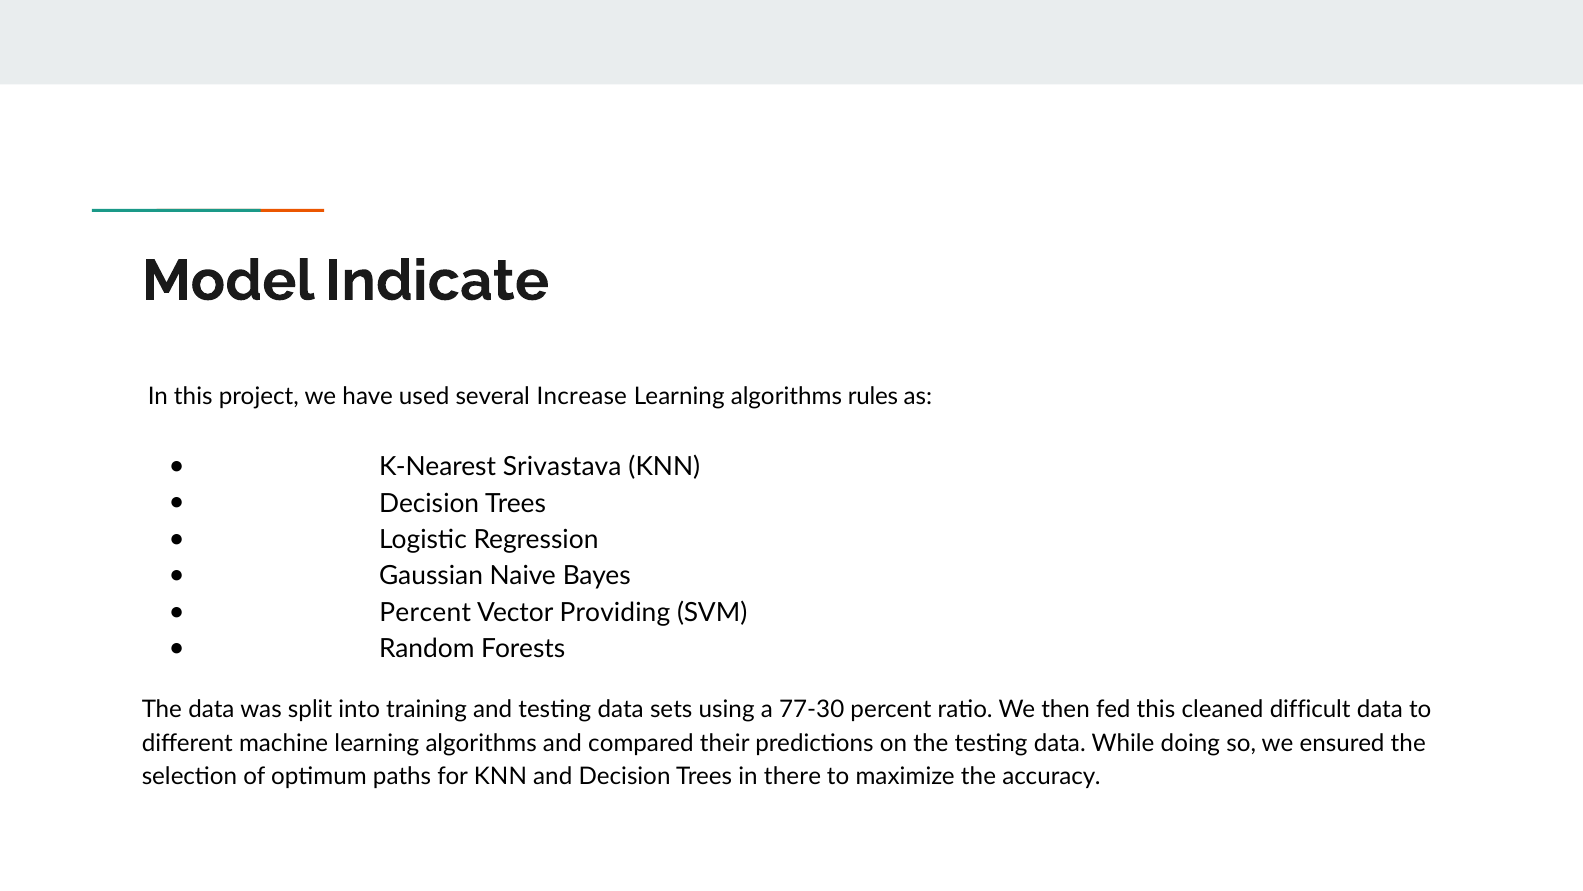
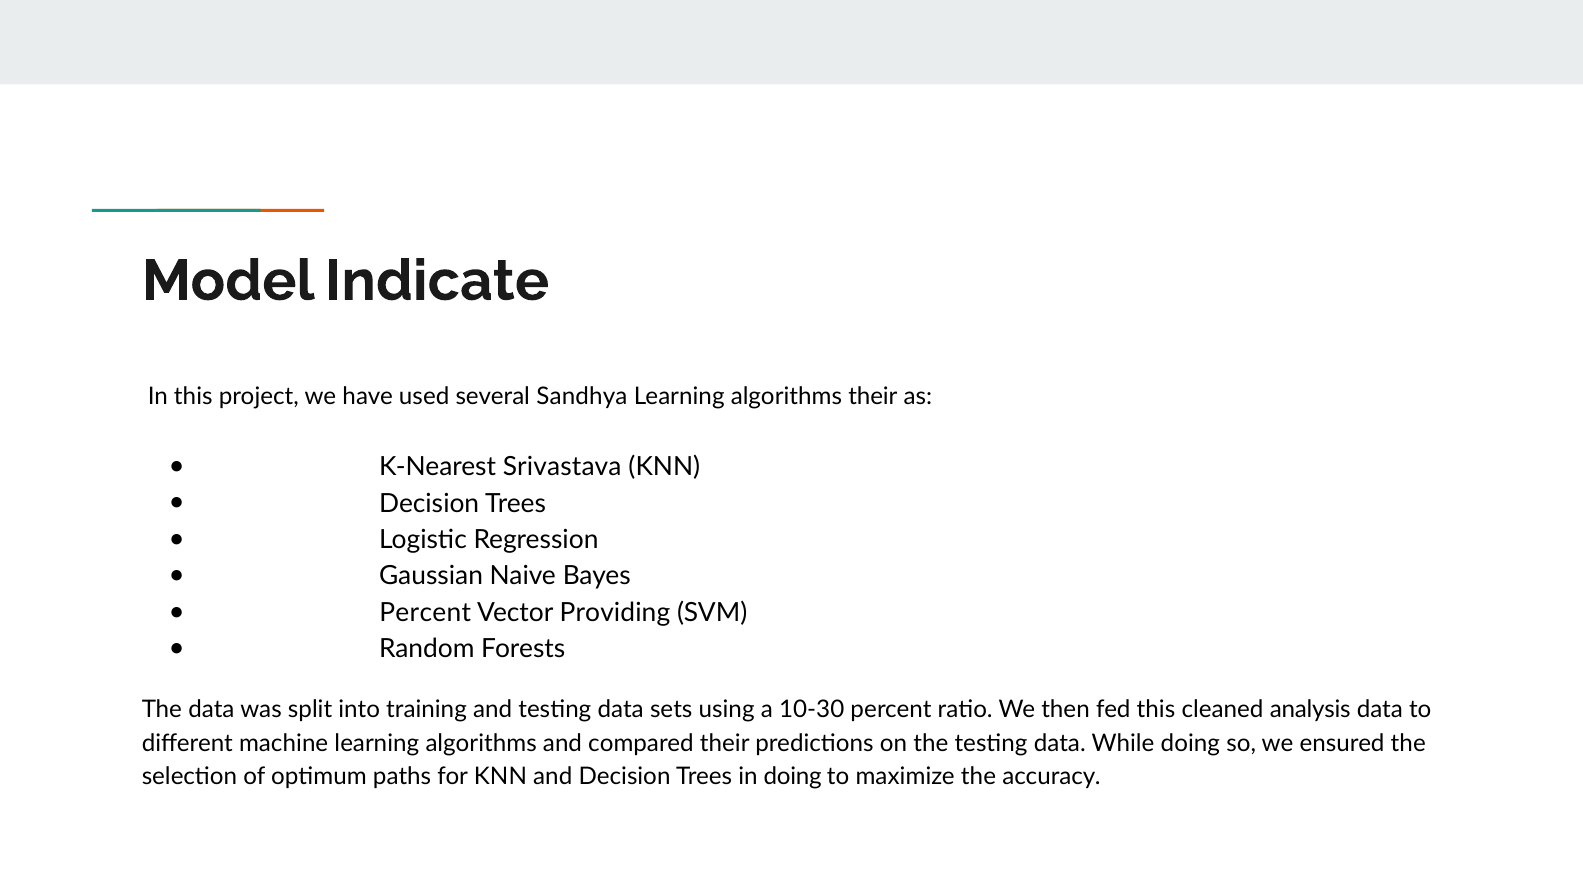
Increase: Increase -> Sandhya (582, 396)
algorithms rules: rules -> their (873, 396)
77-30: 77-30 -> 10-30 (812, 709)
difficult: difficult -> analysis (1310, 709)
in there: there -> doing (793, 776)
